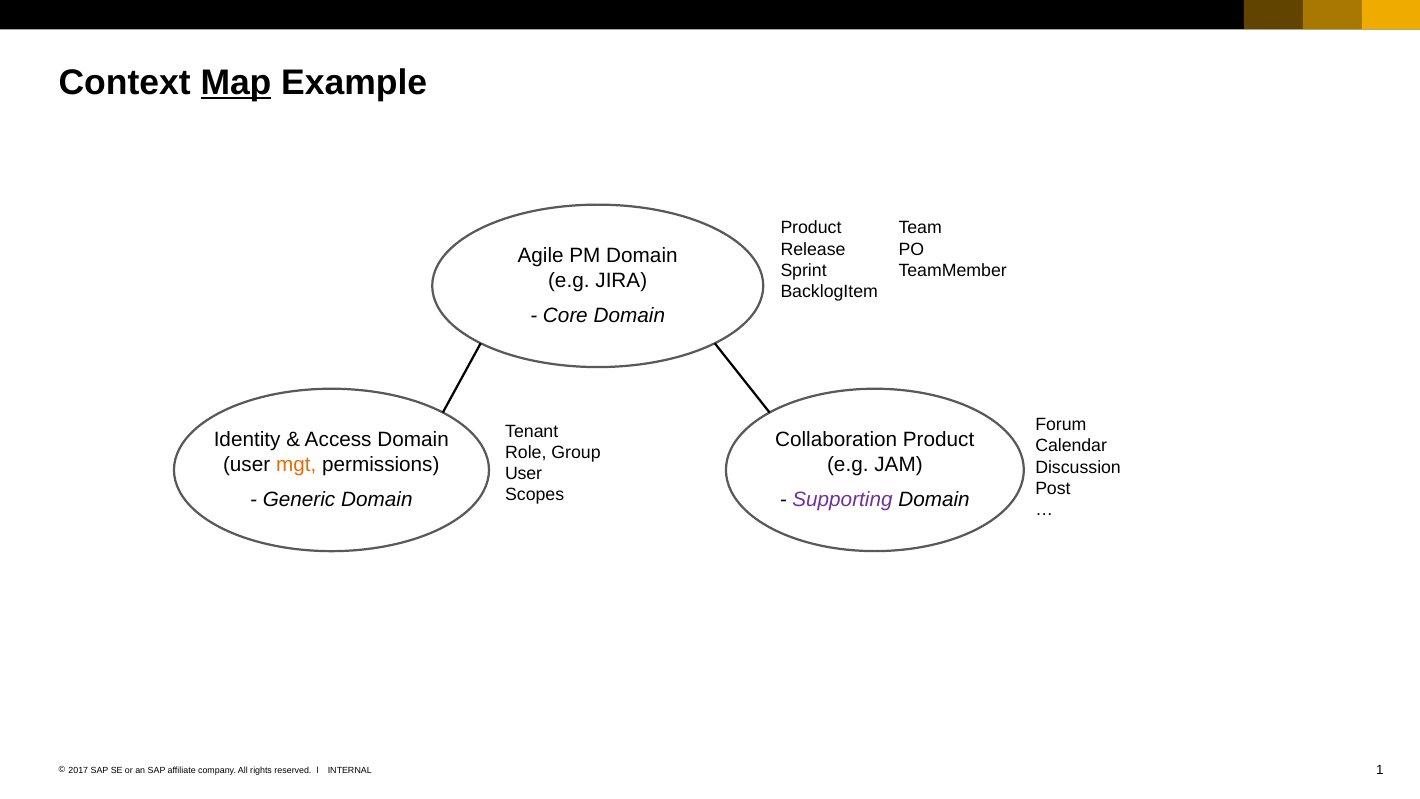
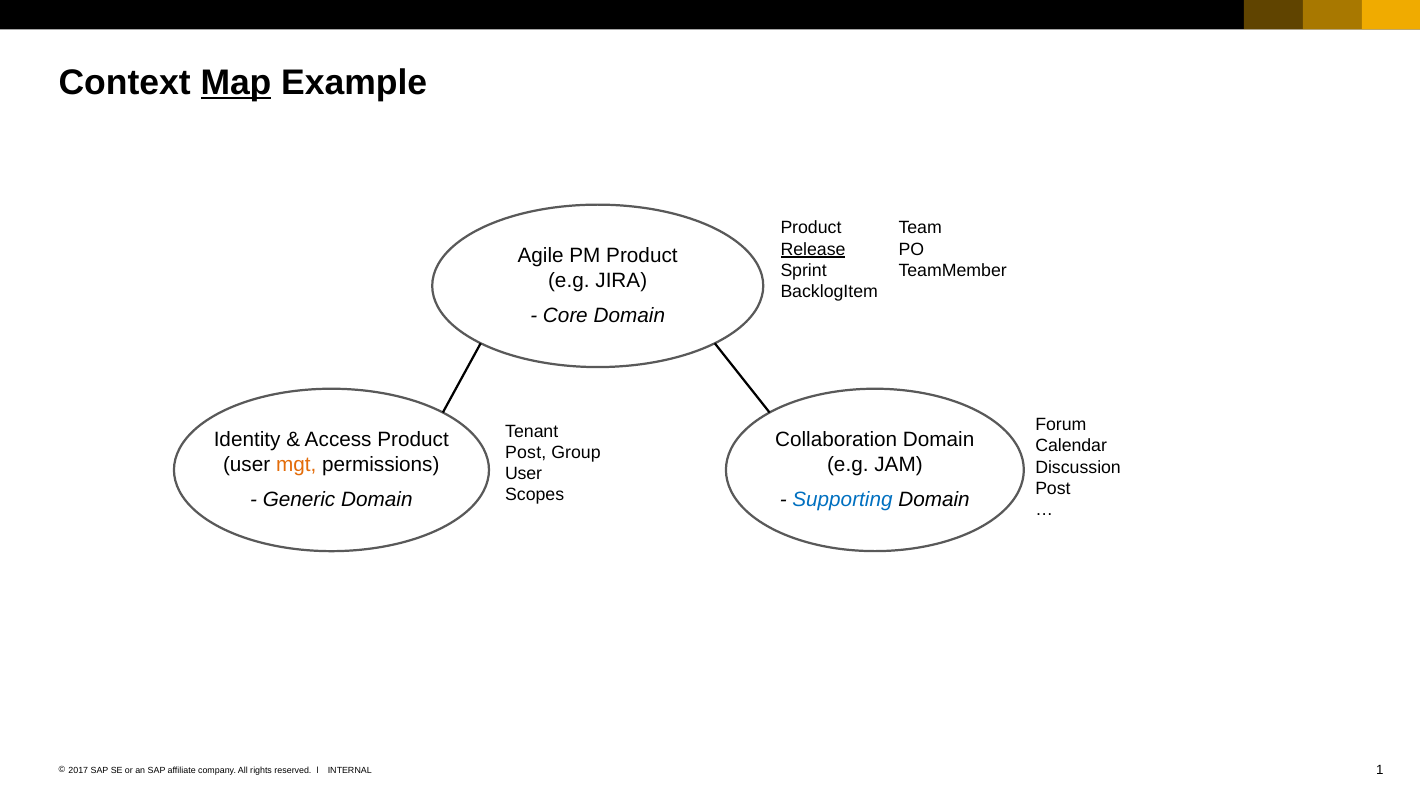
Release underline: none -> present (813, 249)
PM Domain: Domain -> Product (642, 256)
Access Domain: Domain -> Product (413, 440)
Collaboration Product: Product -> Domain (939, 440)
Role: Role -> Post (526, 452)
Supporting colour: purple -> blue (842, 500)
